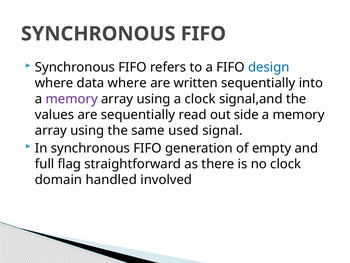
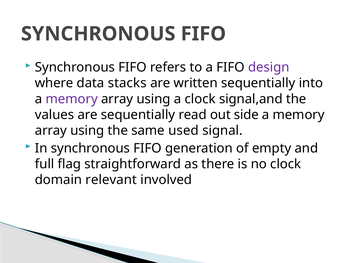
design colour: blue -> purple (269, 67)
data where: where -> stacks (127, 83)
handled: handled -> relevant (111, 180)
